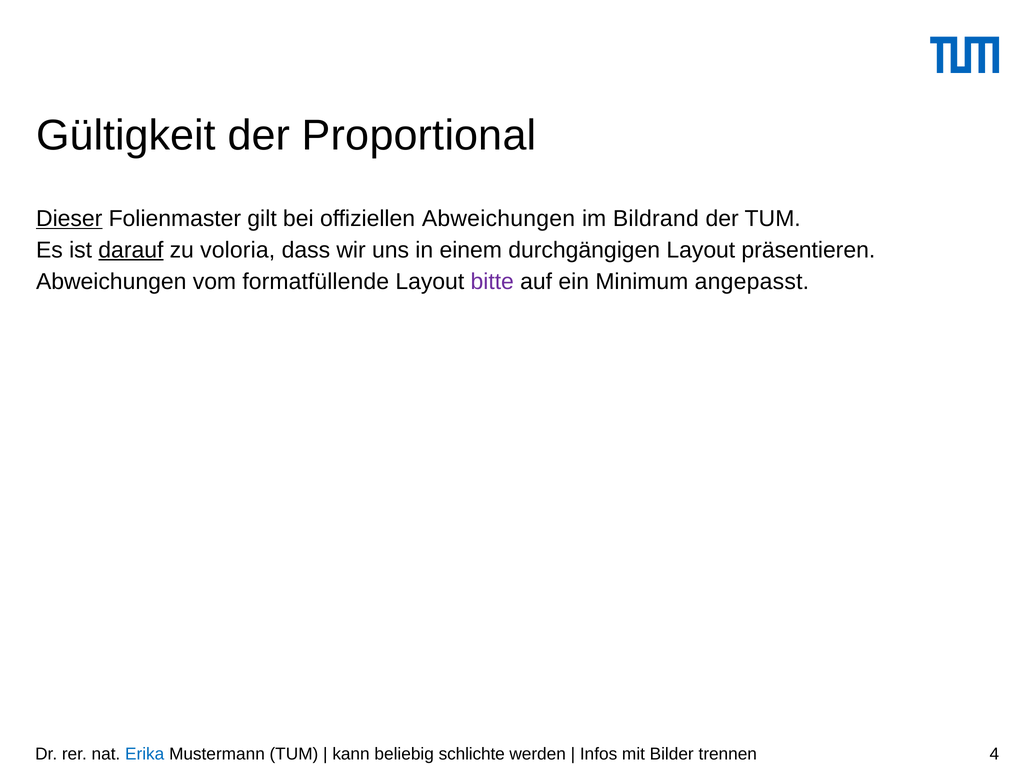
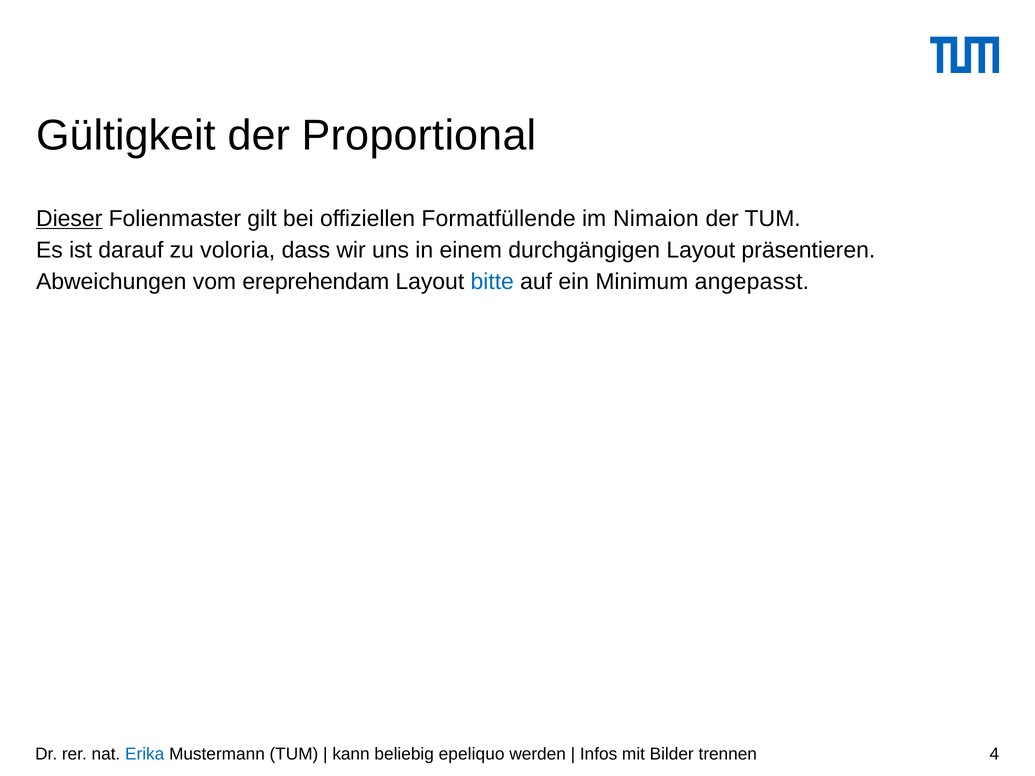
offiziellen Abweichungen: Abweichungen -> Formatfüllende (499, 219)
Bildrand: Bildrand -> Nimaion (656, 219)
darauf underline: present -> none (131, 250)
formatfüllende: formatfüllende -> ereprehendam (316, 282)
bitte colour: purple -> blue (492, 282)
schlichte: schlichte -> epeliquo (472, 755)
